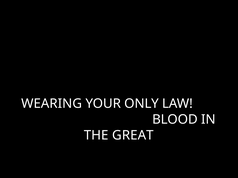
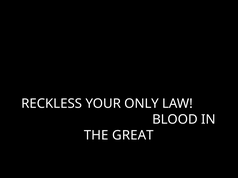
WEARING: WEARING -> RECKLESS (52, 104)
